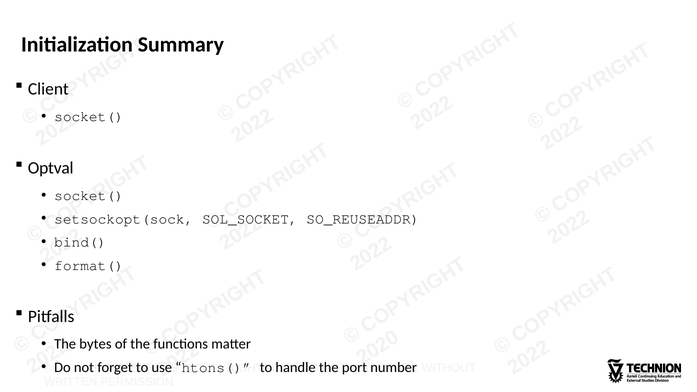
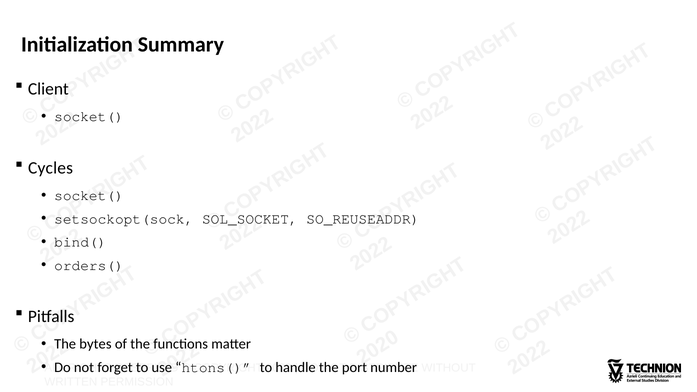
Optval: Optval -> Cycles (51, 168)
format(: format( -> orders( (89, 265)
